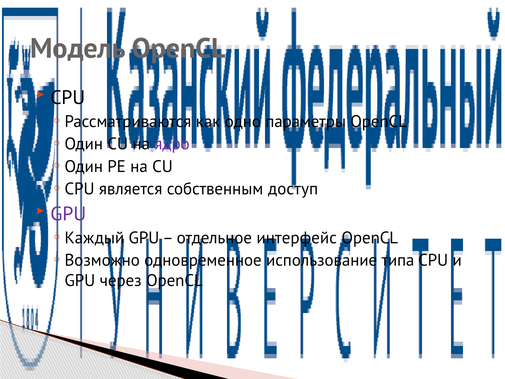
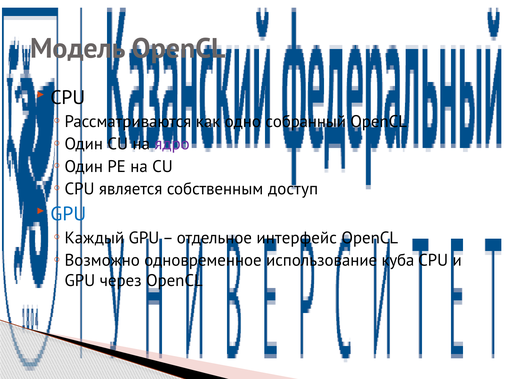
параметры: параметры -> собранный (306, 121)
GPU colour: purple -> blue (68, 214)
типа: типа -> куба (398, 260)
